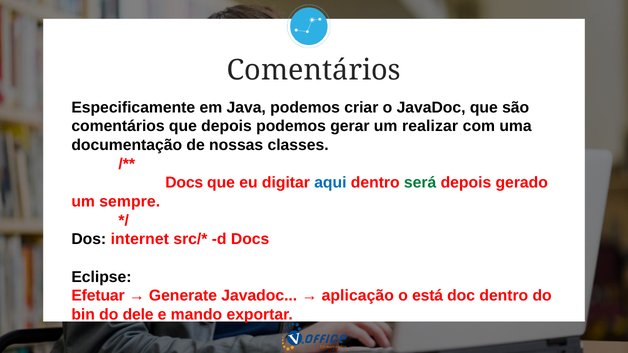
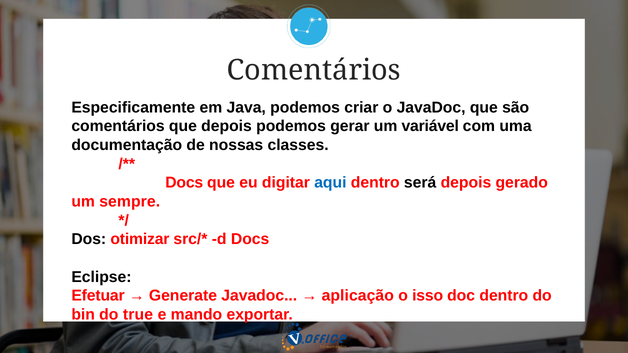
realizar: realizar -> variável (430, 126)
será colour: green -> black (420, 183)
internet: internet -> otimizar (140, 239)
está: está -> isso (428, 296)
dele: dele -> true (138, 315)
